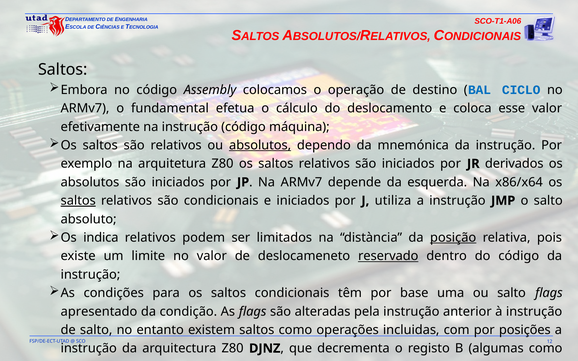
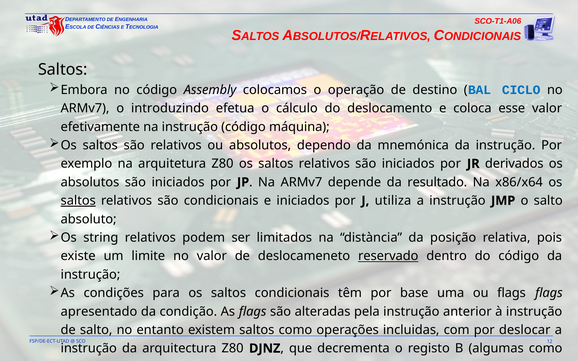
fundamental: fundamental -> introduzindo (170, 108)
absolutos underline: present -> none (260, 145)
da esquerda: esquerda -> resultado (437, 182)
indica: indica -> string (101, 238)
posição underline: present -> none (453, 238)
ou salto: salto -> flags (511, 293)
posições: posições -> deslocar (525, 330)
